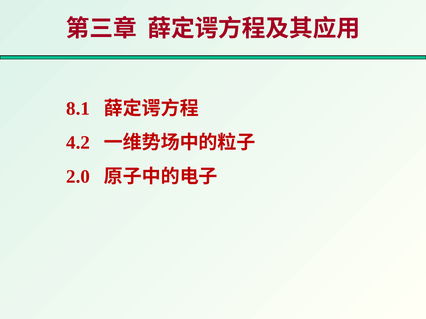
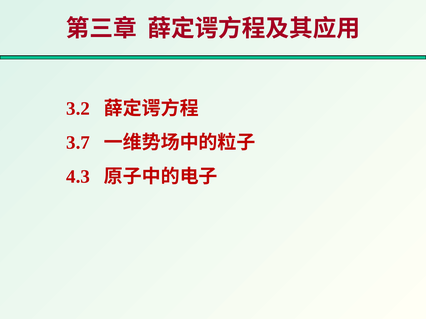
8.1: 8.1 -> 3.2 (78, 109)
4.2: 4.2 -> 3.7 (78, 143)
2.0: 2.0 -> 4.3 (78, 177)
